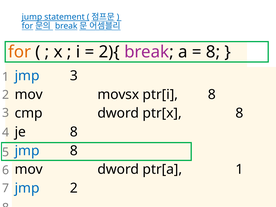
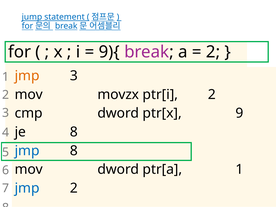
for colour: orange -> black (20, 52)
2){: 2){ -> 9){ (109, 52)
8: 8 -> 2 (213, 52)
jmp colour: blue -> orange (27, 76)
movsx: movsx -> movzx (118, 94)
ptr[i 8: 8 -> 2 (212, 94)
ptr[x 8: 8 -> 9 (239, 113)
